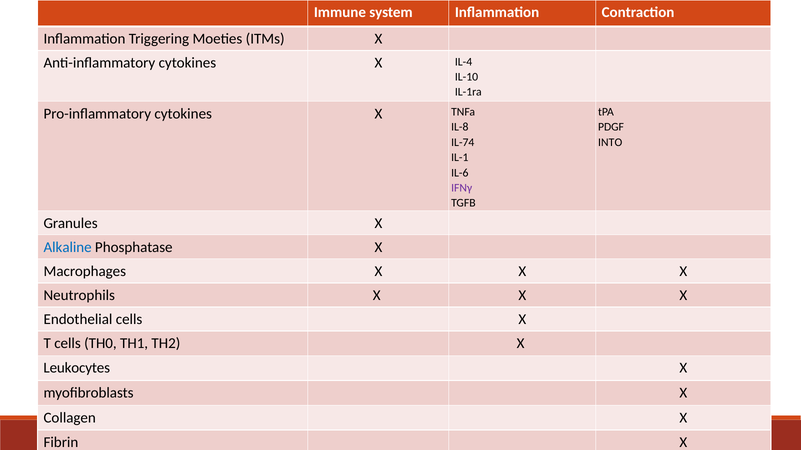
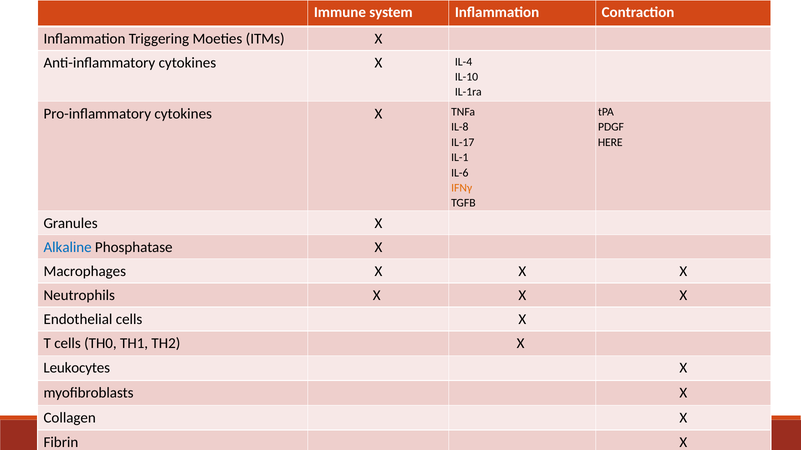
IL-74: IL-74 -> IL-17 (463, 142)
INTO: INTO -> HERE (610, 142)
IFNγ colour: purple -> orange (462, 188)
